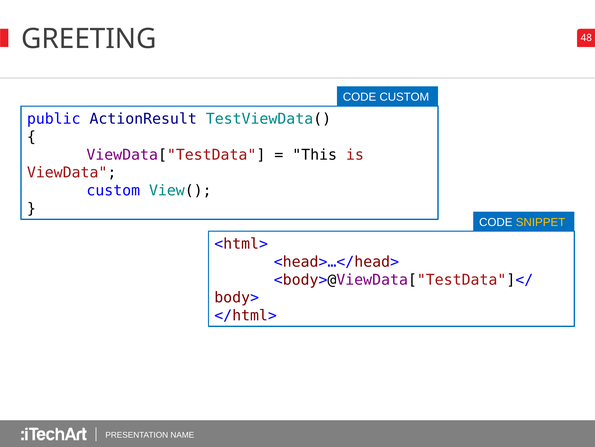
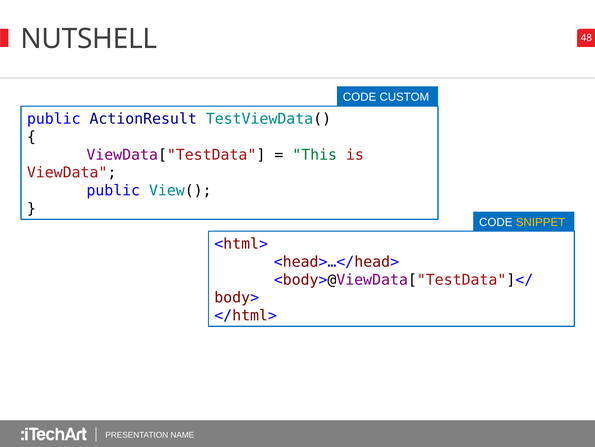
GREETING: GREETING -> NUTSHELL (89, 39)
This colour: black -> green (315, 155)
custom: custom -> public (113, 190)
